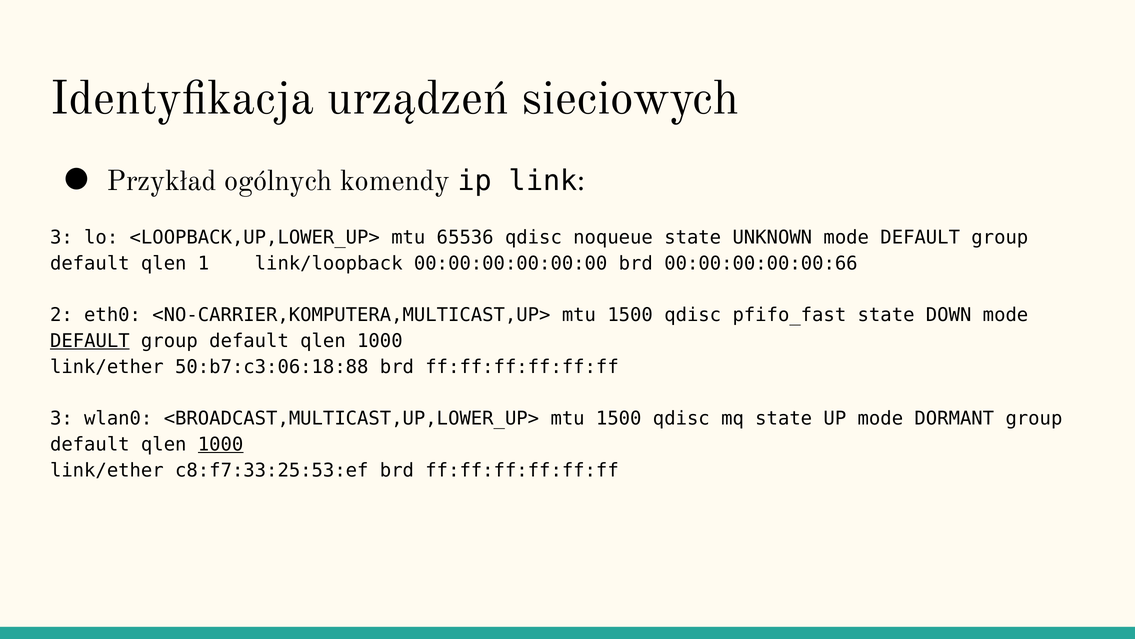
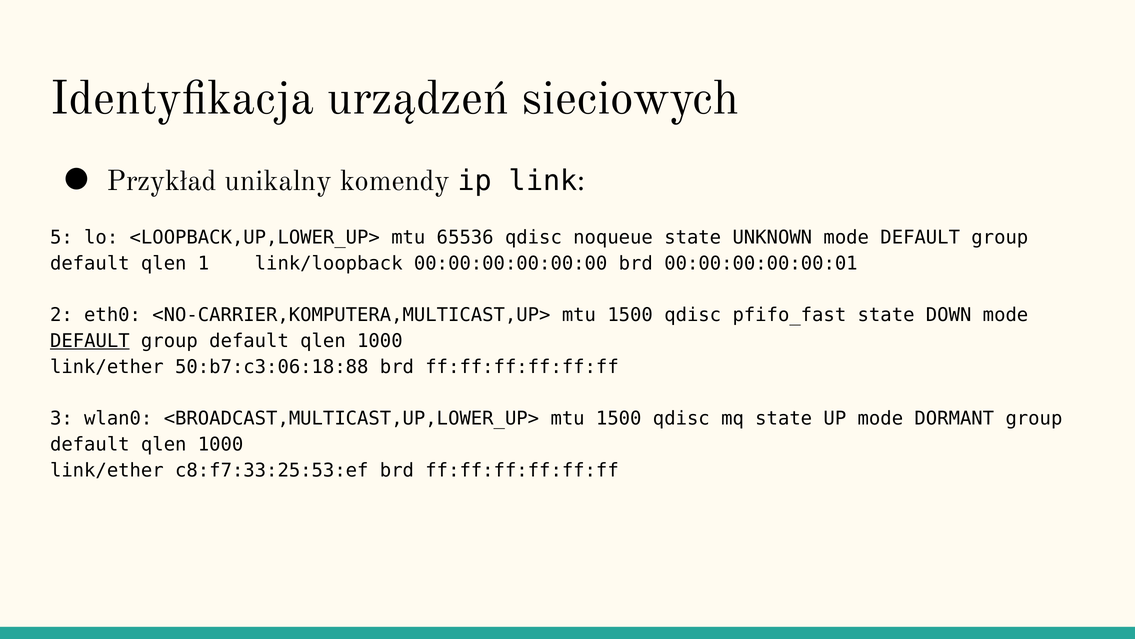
ogólnych: ogólnych -> unikalny (278, 181)
3: 3 -> 5 (61, 237)
00:00:00:00:00:66: 00:00:00:00:00:66 -> 00:00:00:00:00:01 (761, 263)
1000 underline: present -> none (221, 444)
